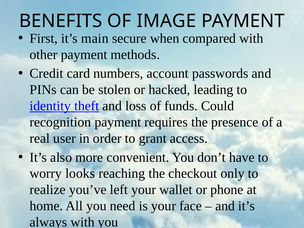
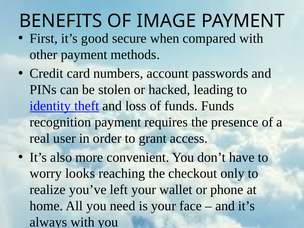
main: main -> good (95, 38)
funds Could: Could -> Funds (218, 106)
